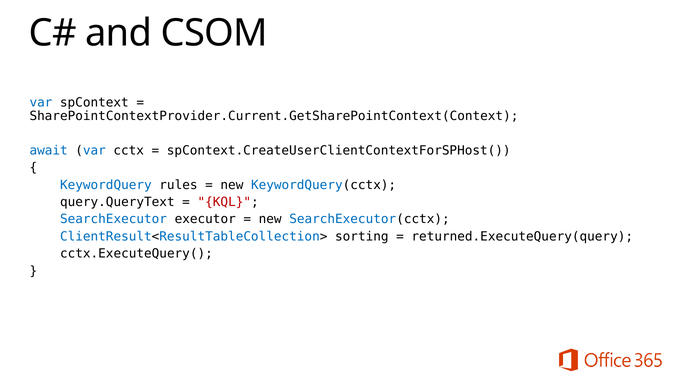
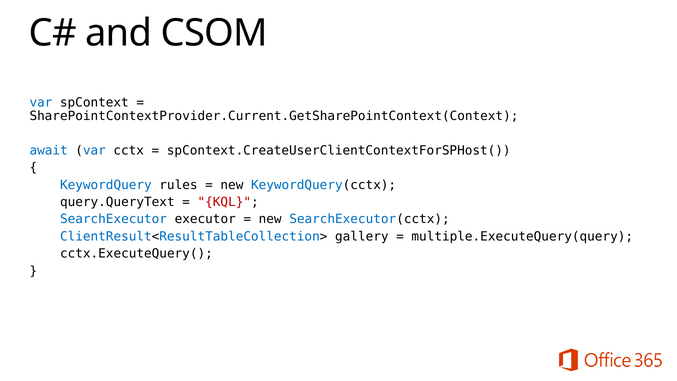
sorting: sorting -> gallery (362, 236)
returned.ExecuteQuery(query: returned.ExecuteQuery(query -> multiple.ExecuteQuery(query (522, 236)
